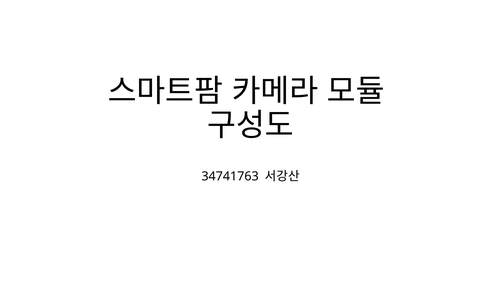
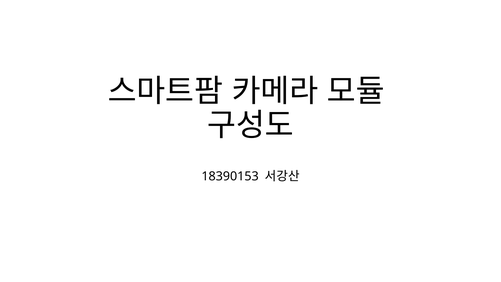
34741763: 34741763 -> 18390153 (230, 176)
